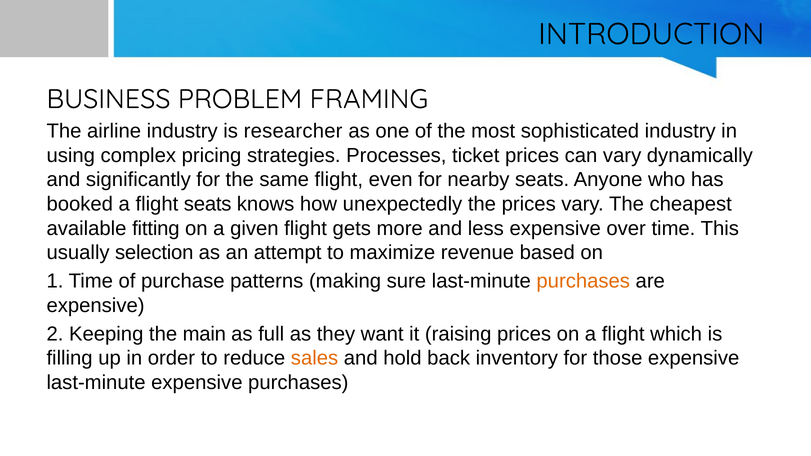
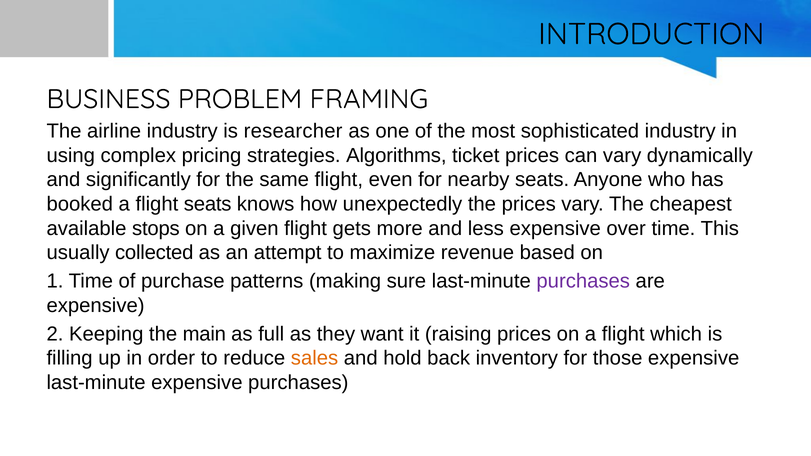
Processes: Processes -> Algorithms (396, 156)
fitting: fitting -> stops (156, 229)
selection: selection -> collected (154, 253)
purchases colour: orange -> purple (583, 281)
